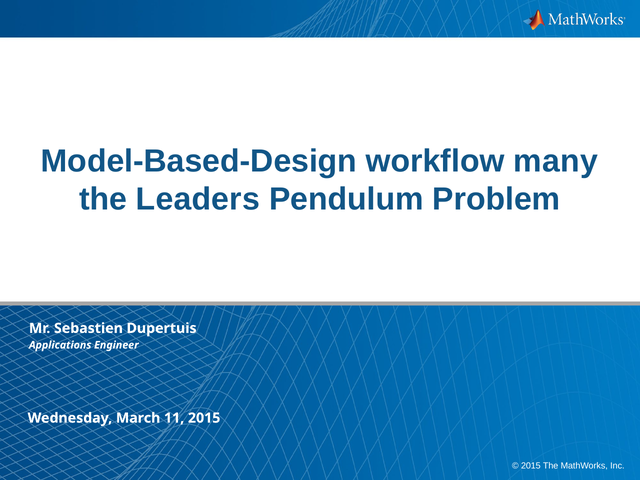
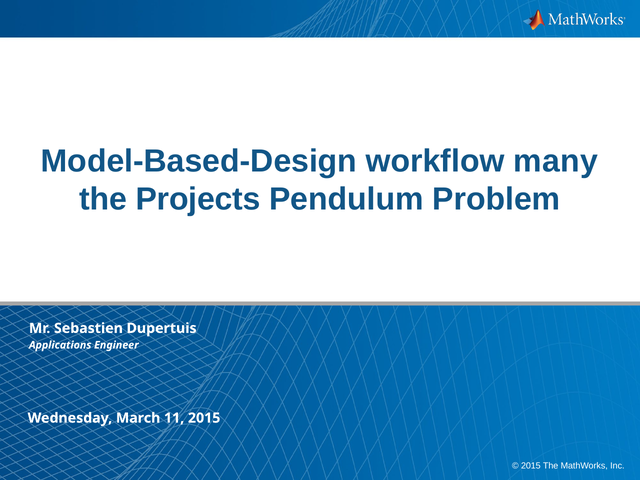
Leaders: Leaders -> Projects (198, 199)
